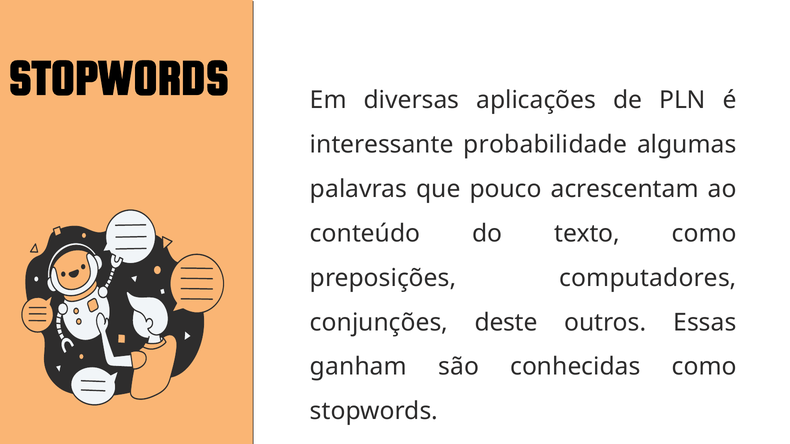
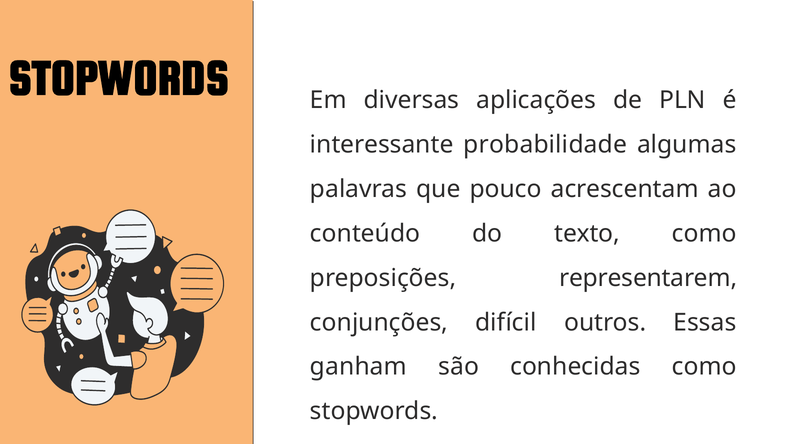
computadores: computadores -> representarem (648, 278)
deste: deste -> difícil (506, 323)
